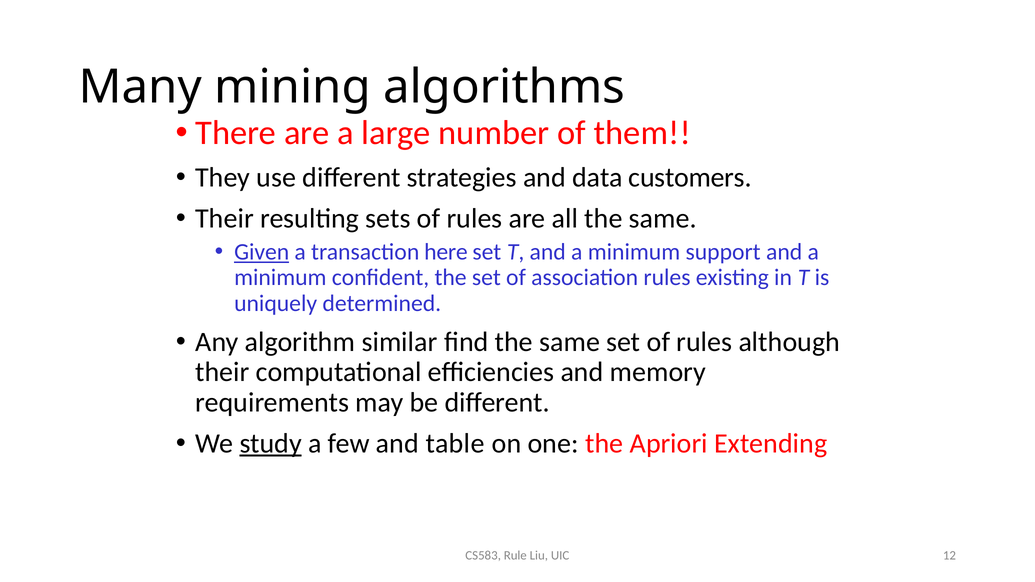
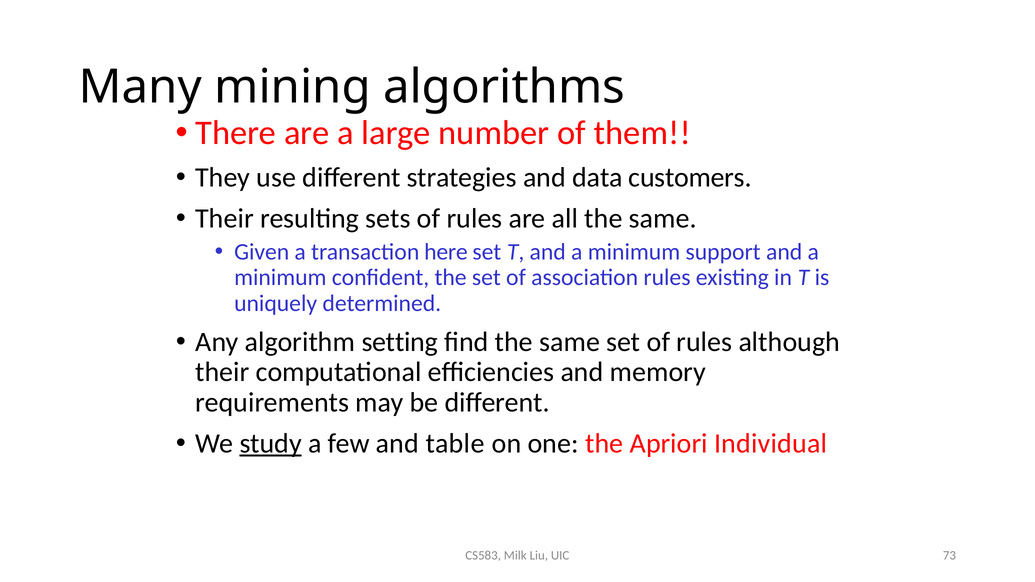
Given underline: present -> none (262, 252)
similar: similar -> setting (400, 342)
Extending: Extending -> Individual (771, 444)
Rule: Rule -> Milk (515, 556)
12: 12 -> 73 (950, 556)
